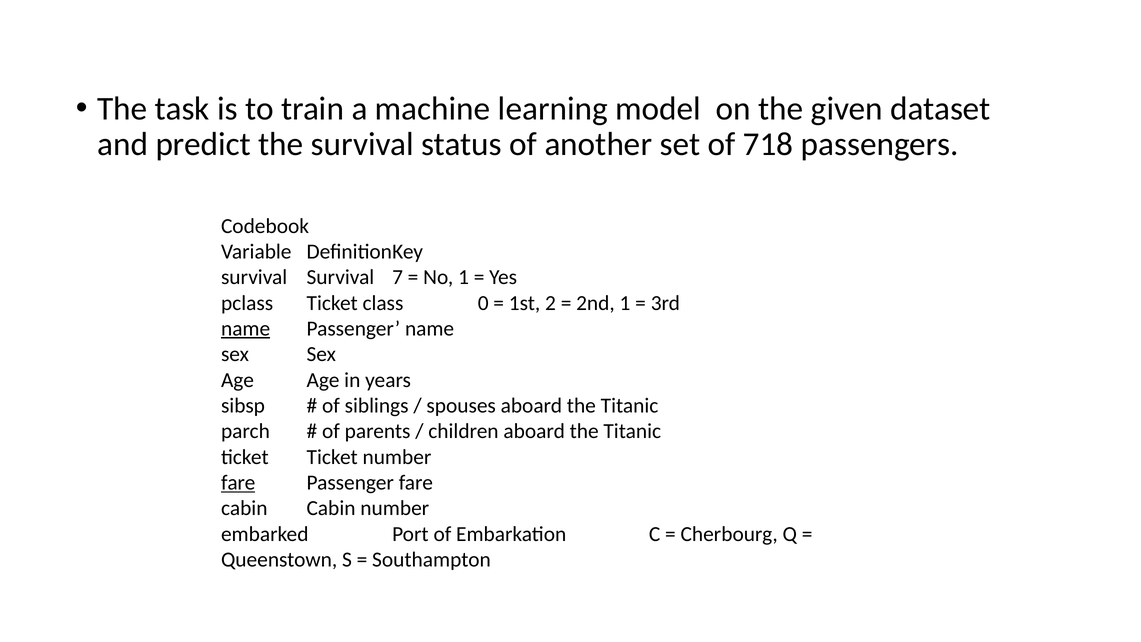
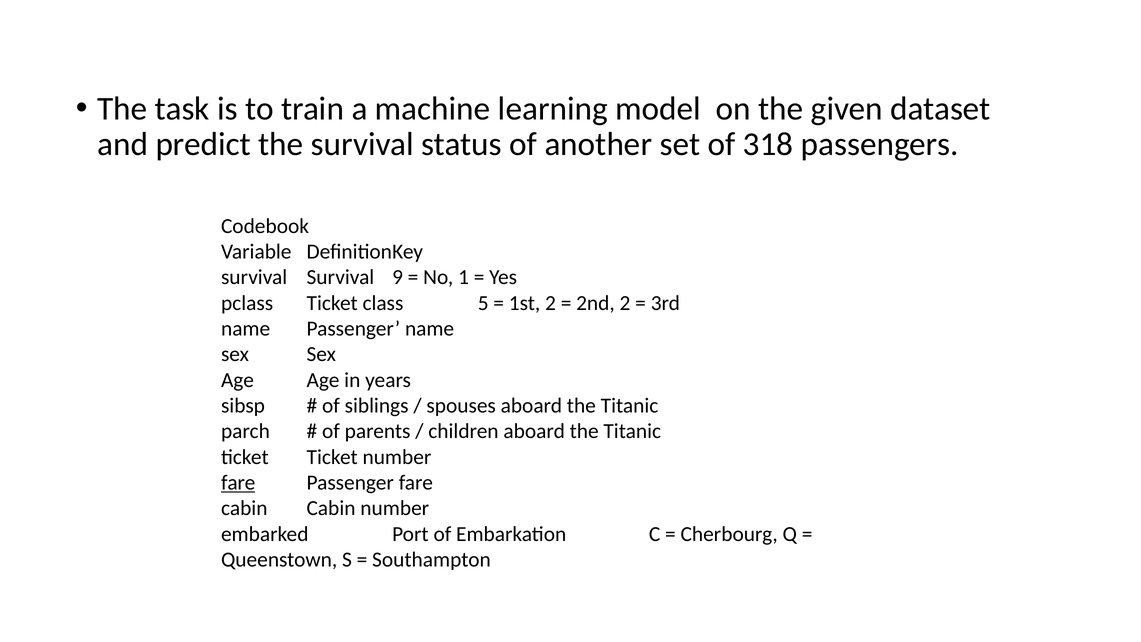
718: 718 -> 318 (768, 144)
7: 7 -> 9 (398, 277)
0: 0 -> 5 (483, 303)
2nd 1: 1 -> 2 (625, 303)
name underline: present -> none (246, 329)
